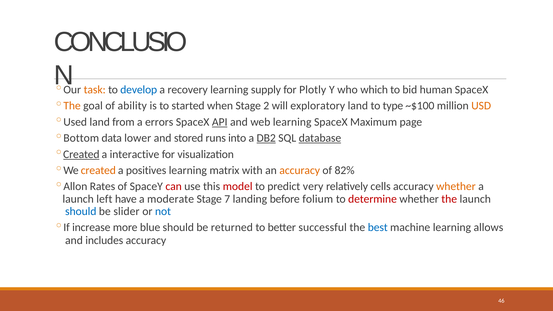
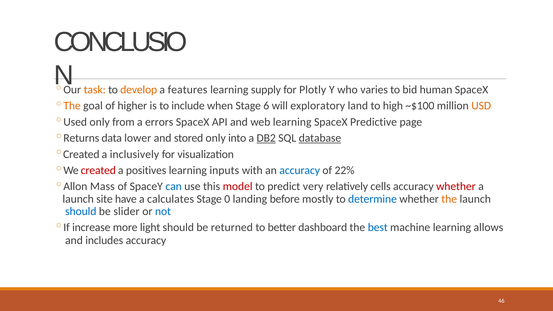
develop colour: blue -> orange (139, 90)
recovery: recovery -> features (188, 90)
which: which -> varies (374, 90)
ability: ability -> higher (132, 106)
started: started -> include (188, 106)
2: 2 -> 6 (266, 106)
type: type -> high (393, 106)
Used land: land -> only (100, 122)
API underline: present -> none (220, 122)
Maximum: Maximum -> Predictive (374, 122)
Bottom: Bottom -> Returns (81, 138)
stored runs: runs -> only (216, 138)
Created underline: present -> none (81, 154)
interactive: interactive -> inclusively (134, 154)
created colour: orange -> red (98, 170)
matrix: matrix -> inputs (224, 170)
accuracy colour: orange -> blue (300, 170)
82%: 82% -> 22% (345, 170)
Rates: Rates -> Mass (102, 187)
can colour: red -> blue (174, 187)
whether colour: orange -> red (456, 187)
left: left -> site (104, 199)
moderate: moderate -> calculates (171, 199)
7: 7 -> 0 (227, 199)
folium: folium -> mostly (318, 199)
determine colour: red -> blue (372, 199)
the colour: red -> orange (449, 199)
blue: blue -> light (150, 228)
successful: successful -> dashboard (323, 228)
